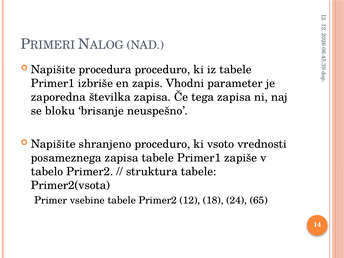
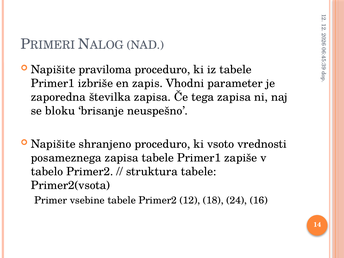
procedura: procedura -> praviloma (105, 70)
65: 65 -> 16 (259, 200)
